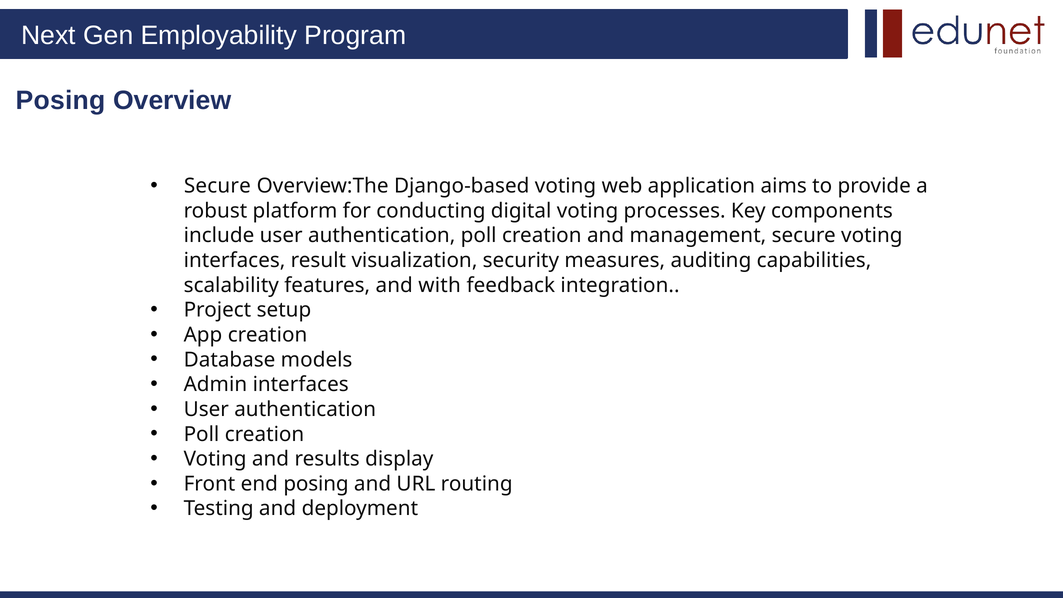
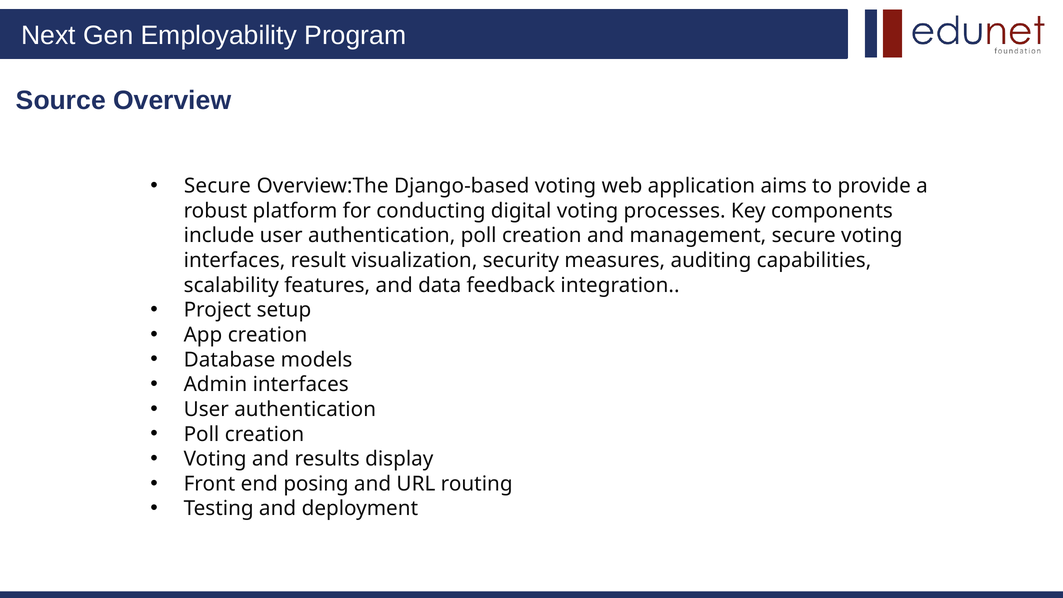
Posing: Posing -> Source (61, 100)
with: with -> data (440, 285)
